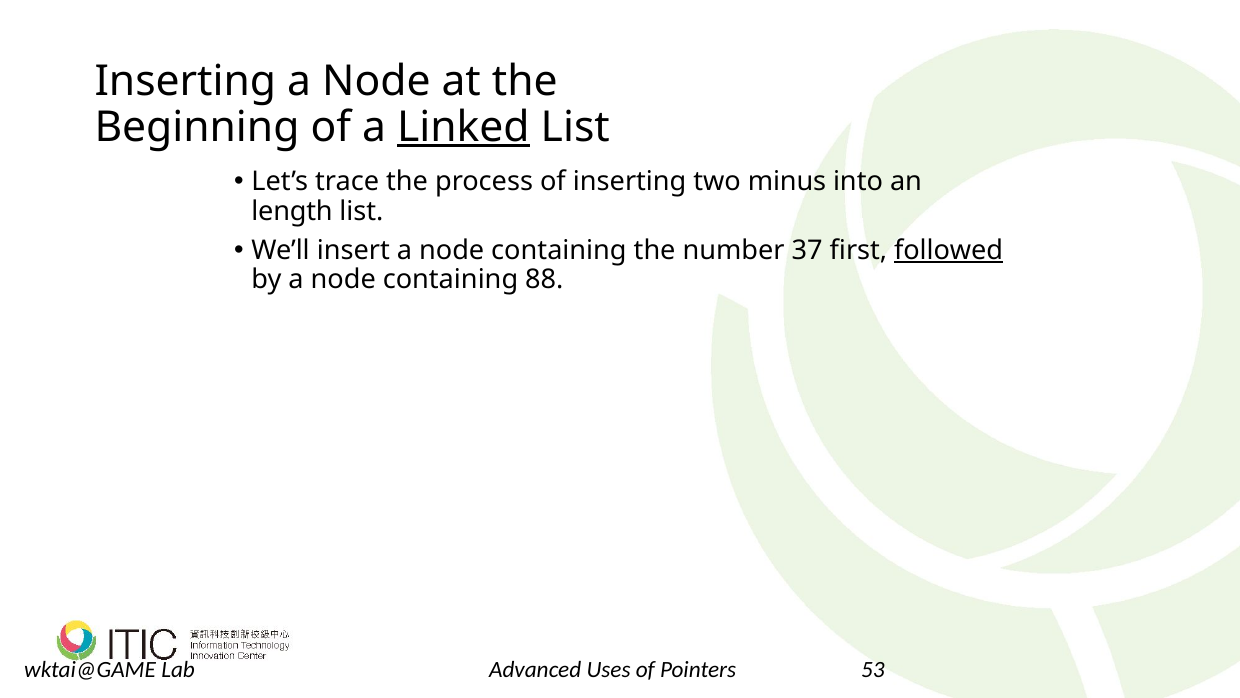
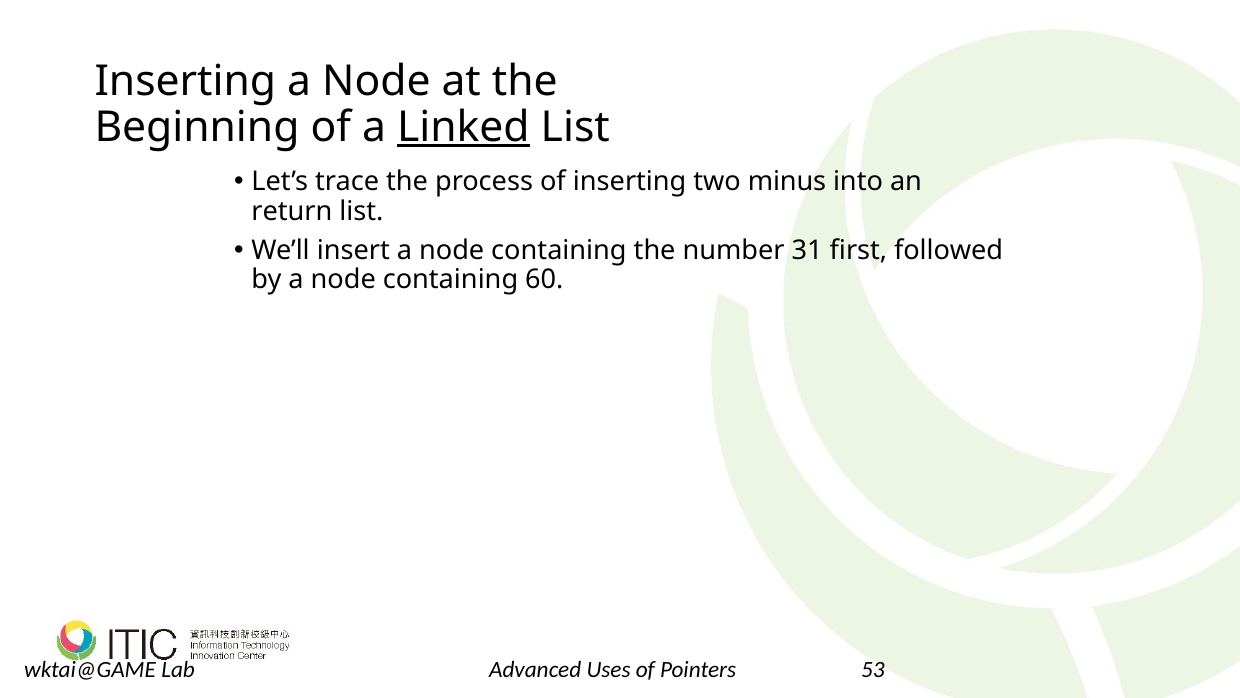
length: length -> return (292, 211)
37: 37 -> 31 (807, 250)
followed underline: present -> none (949, 250)
88: 88 -> 60 (544, 279)
